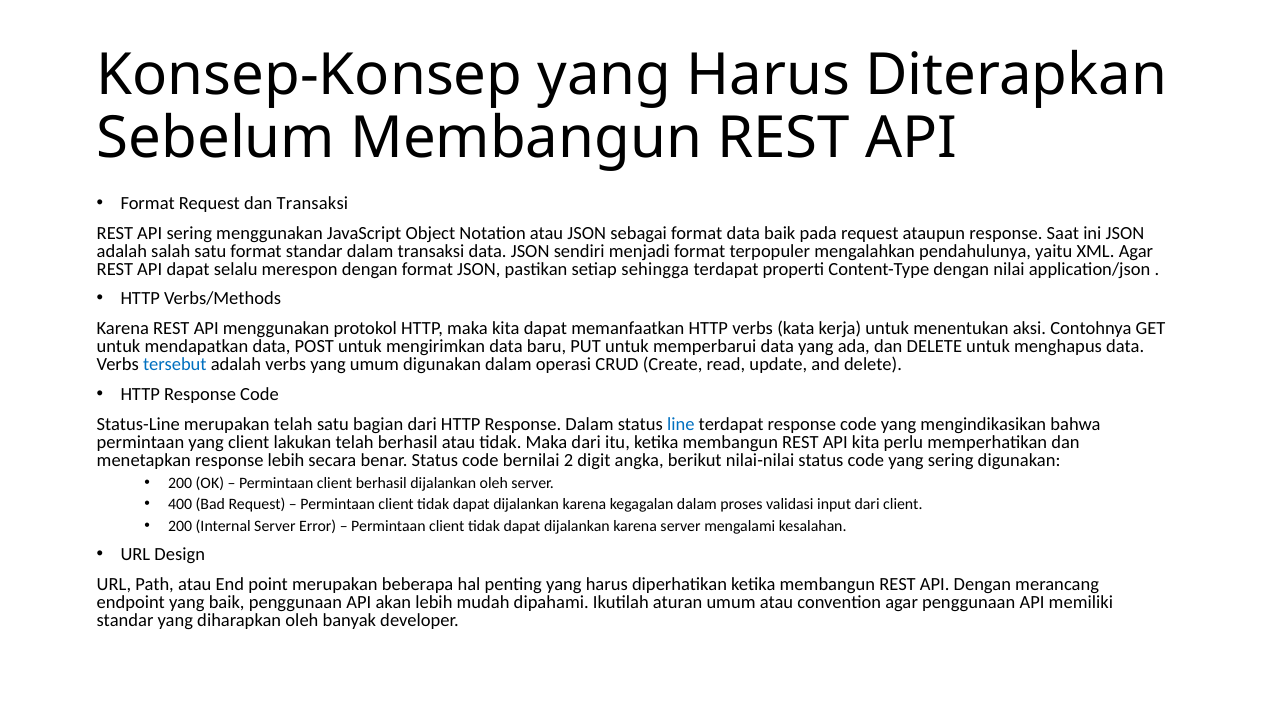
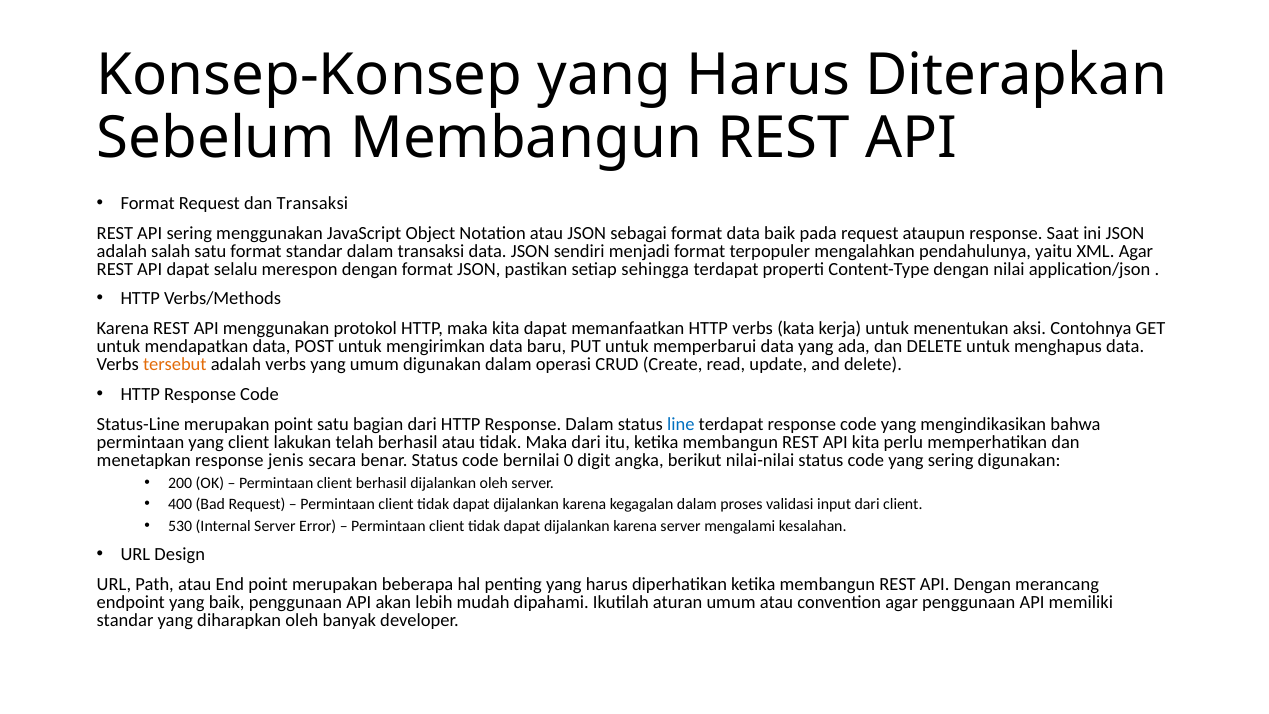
tersebut colour: blue -> orange (175, 365)
merupakan telah: telah -> point (293, 424)
response lebih: lebih -> jenis (286, 460)
2: 2 -> 0 (569, 460)
200: 200 -> 530 (180, 526)
